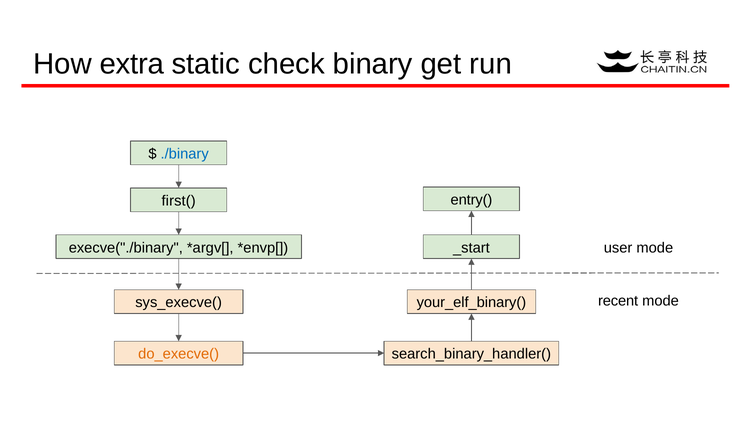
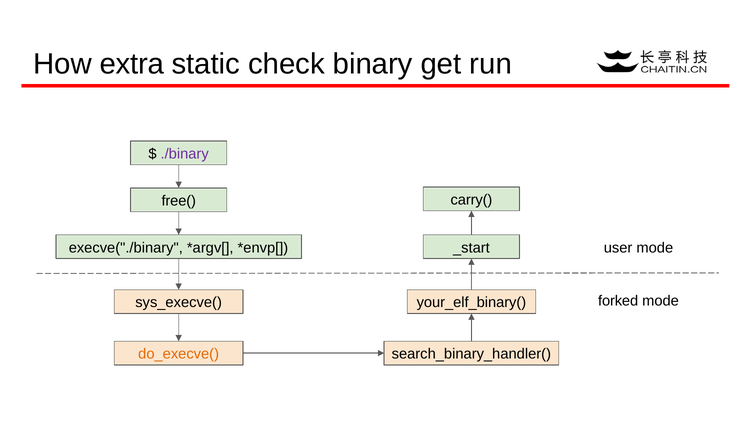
./binary colour: blue -> purple (185, 154)
entry(: entry( -> carry( (471, 200)
first(: first( -> free( (179, 201)
recent: recent -> forked (618, 300)
